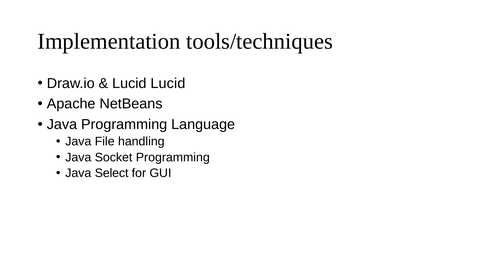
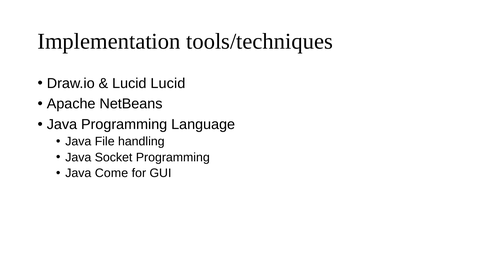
Select: Select -> Come (111, 173)
